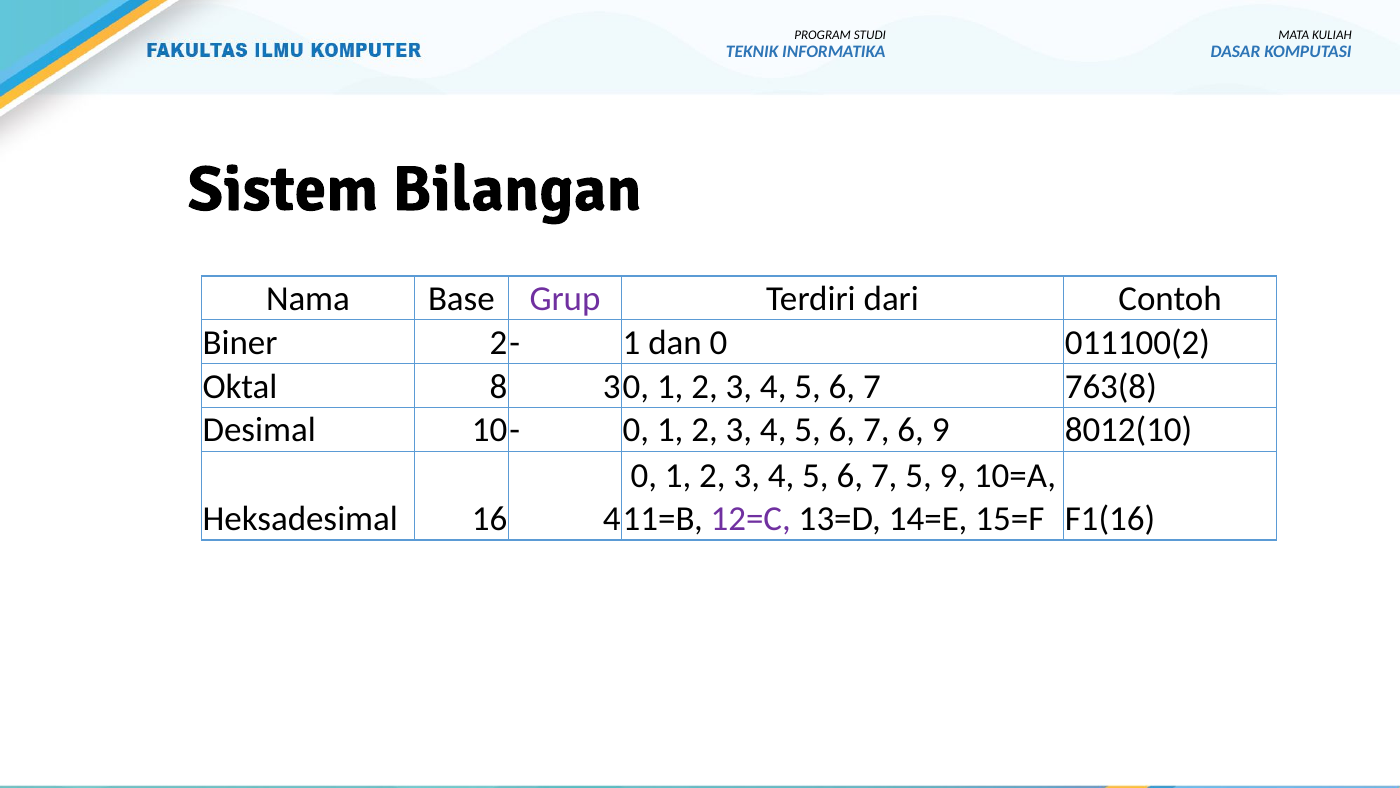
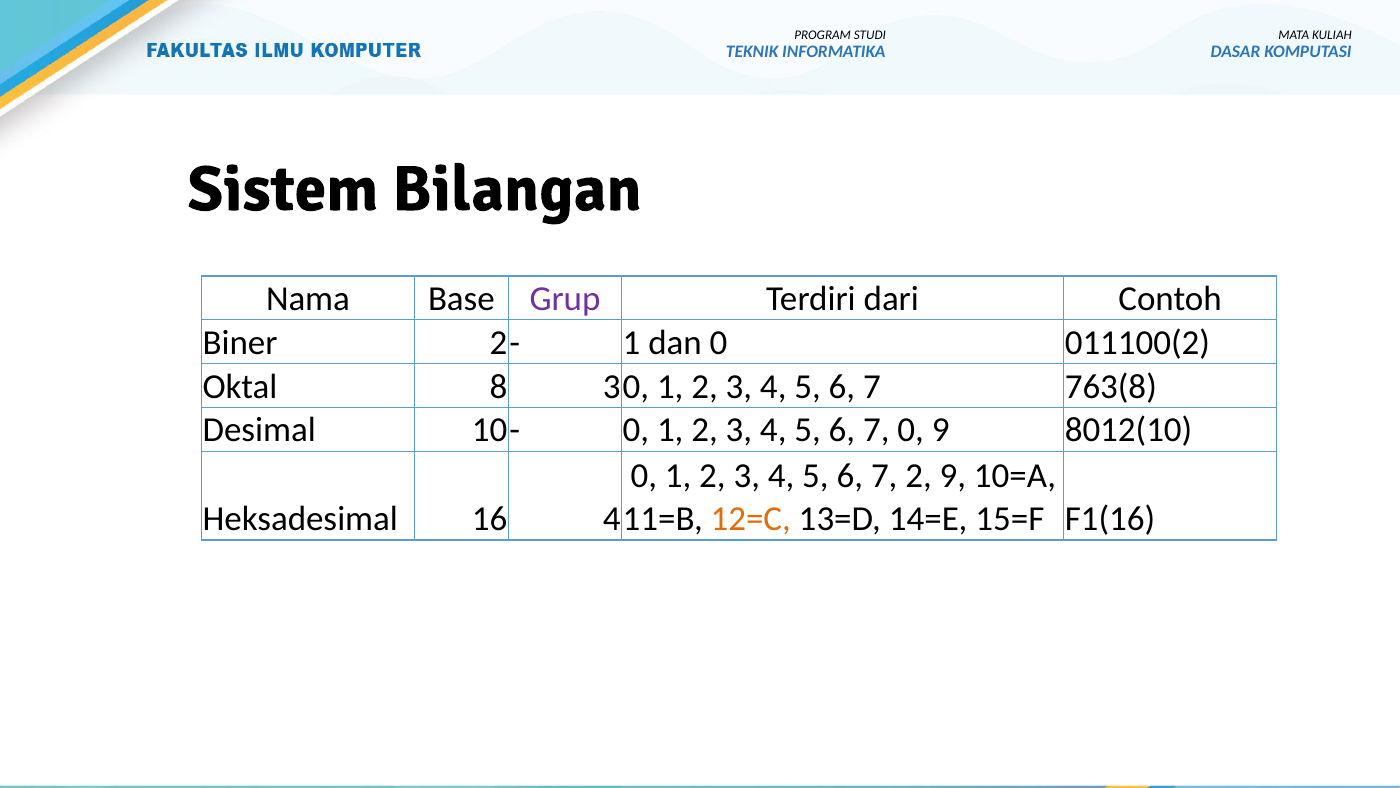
7 6: 6 -> 0 (911, 430)
7 5: 5 -> 2 (919, 476)
12=C colour: purple -> orange (751, 519)
